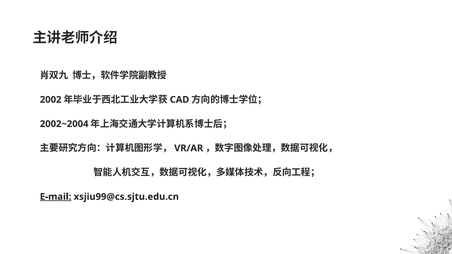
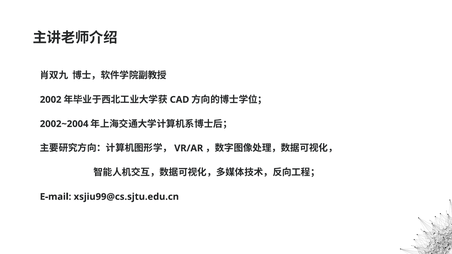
E-mail underline: present -> none (56, 197)
